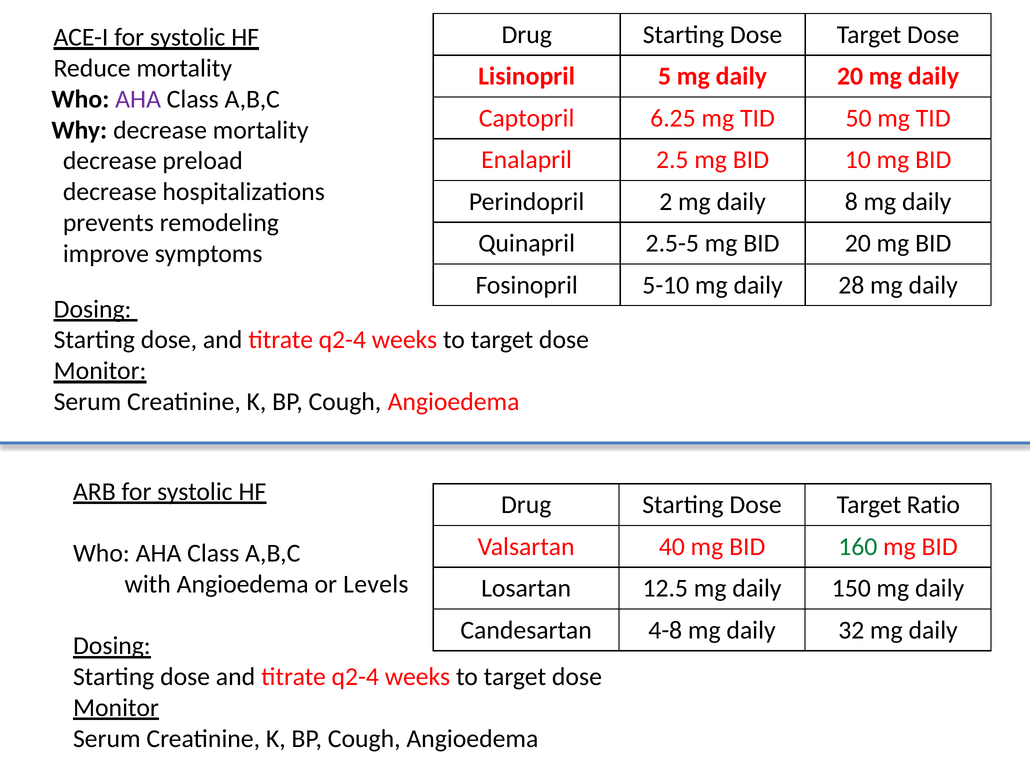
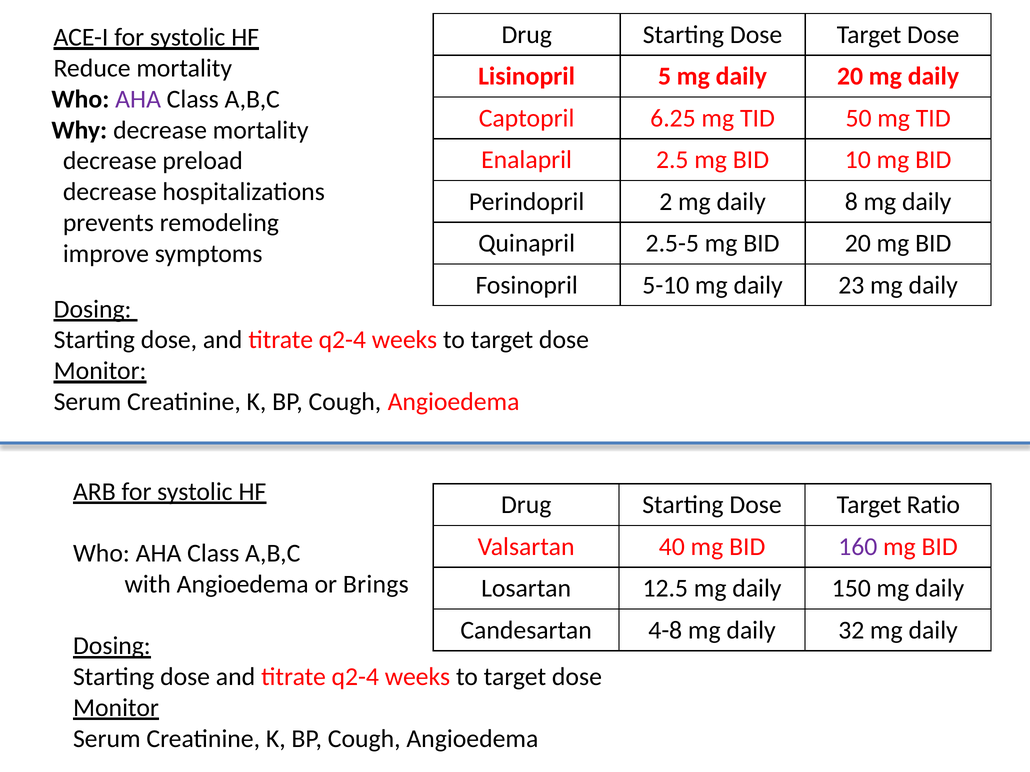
28: 28 -> 23 (851, 285)
160 colour: green -> purple (858, 547)
Levels: Levels -> Brings (376, 585)
